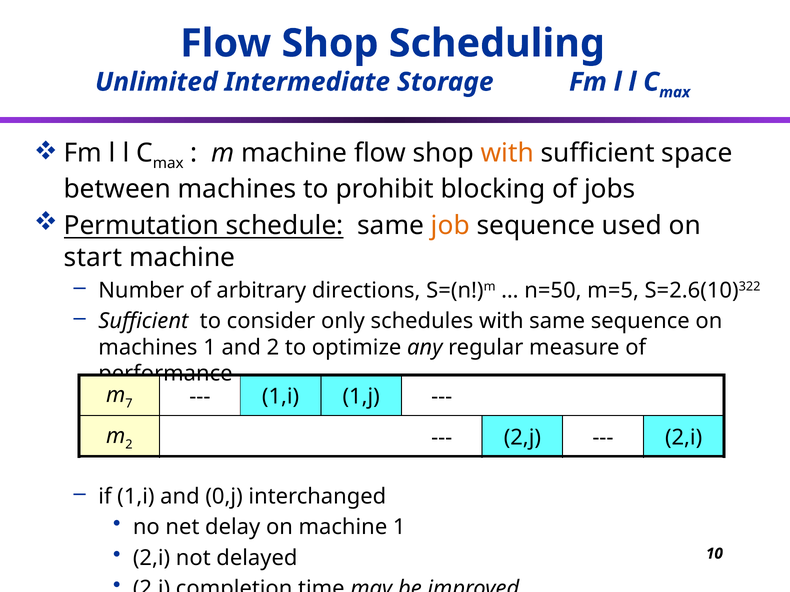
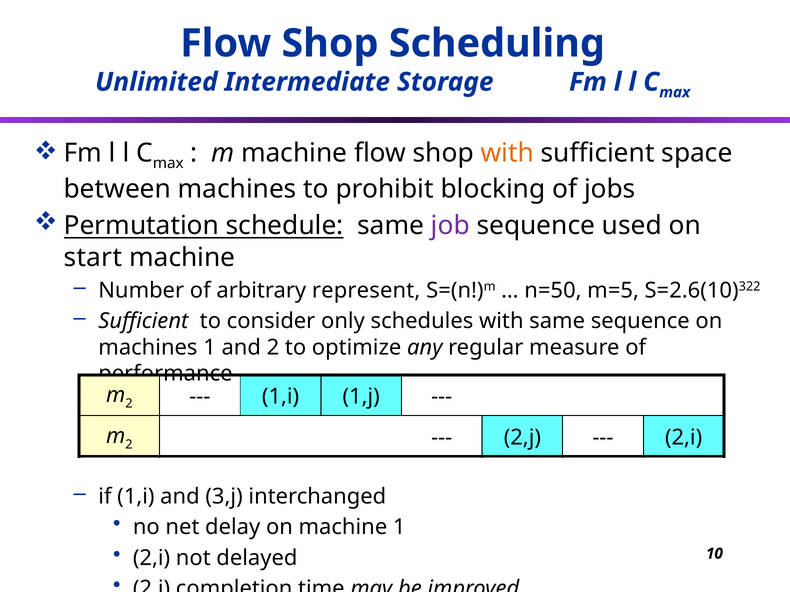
job colour: orange -> purple (450, 226)
directions: directions -> represent (366, 291)
7: 7 -> 2 (129, 404)
0,j: 0,j -> 3,j (224, 497)
